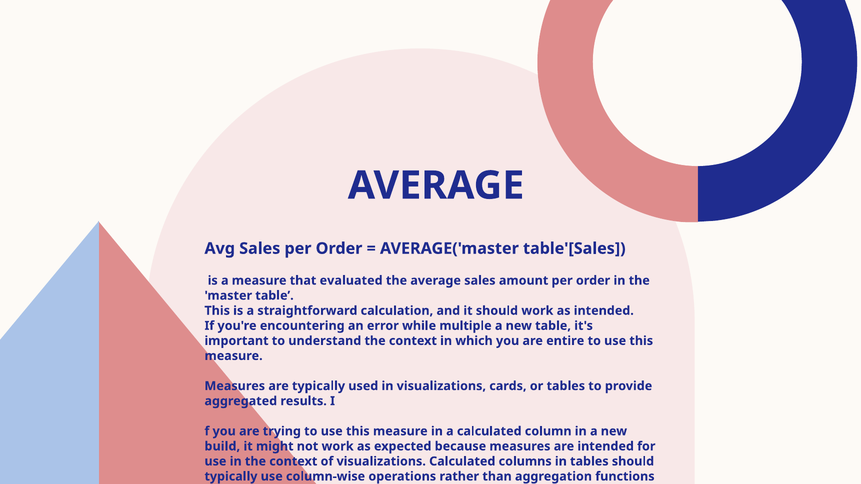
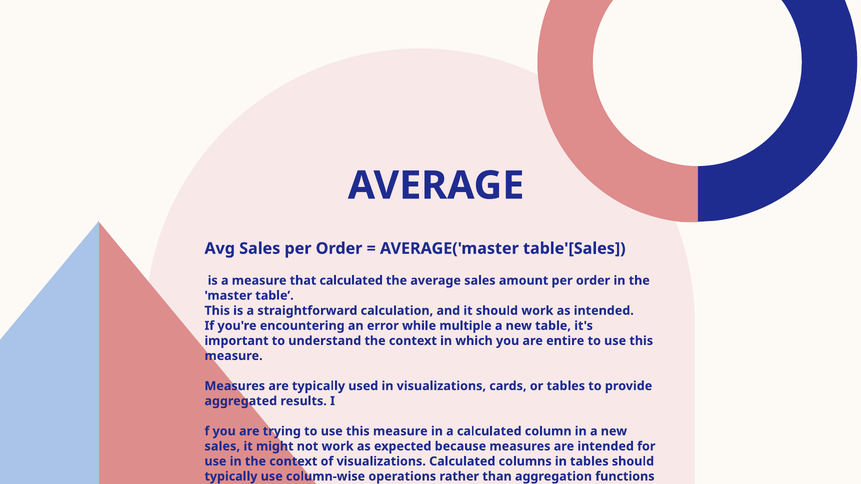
that evaluated: evaluated -> calculated (351, 281)
build: build -> sales (222, 447)
